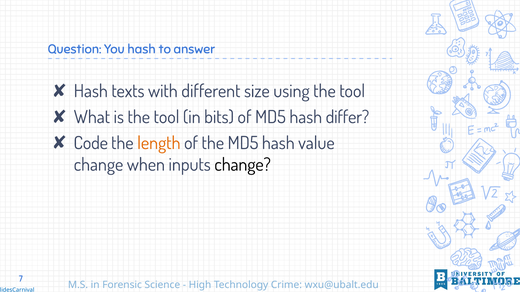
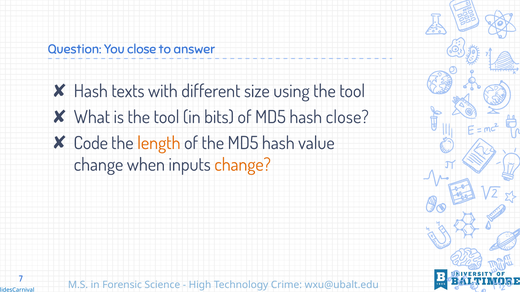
You hash: hash -> close (142, 49)
hash differ: differ -> close (347, 117)
change colour: black -> orange (243, 165)
